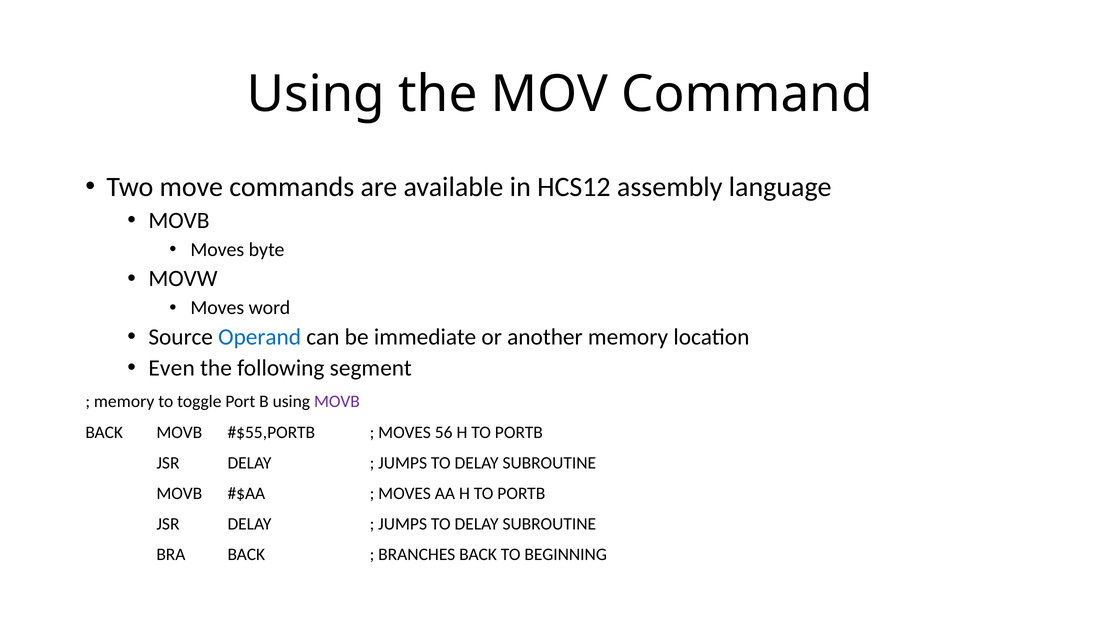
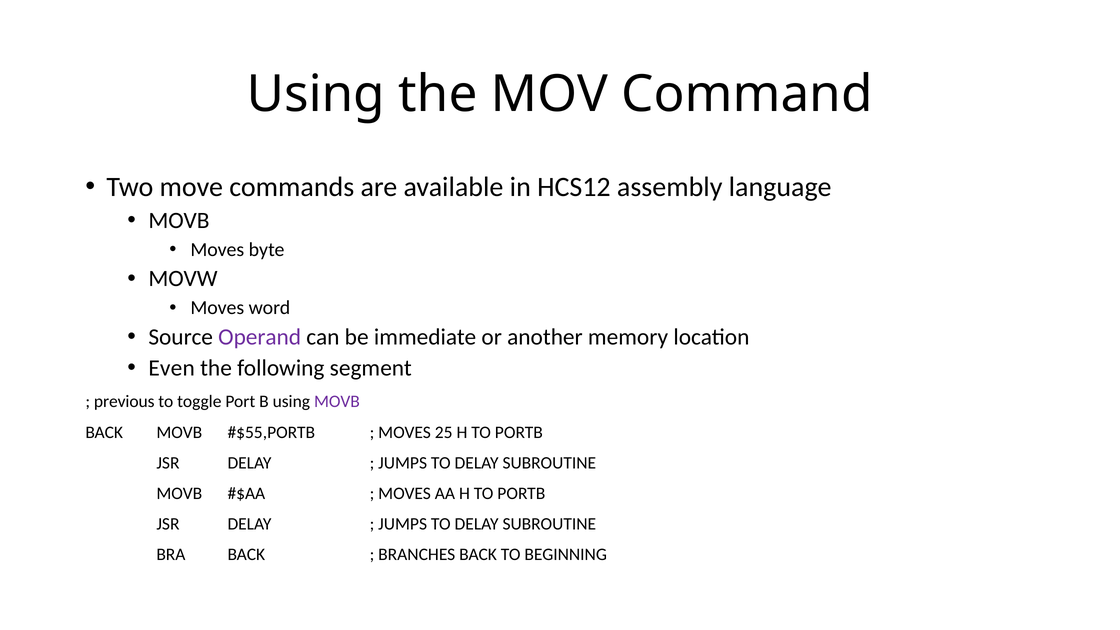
Operand colour: blue -> purple (260, 337)
memory: memory -> previous (124, 402)
56: 56 -> 25 (444, 432)
